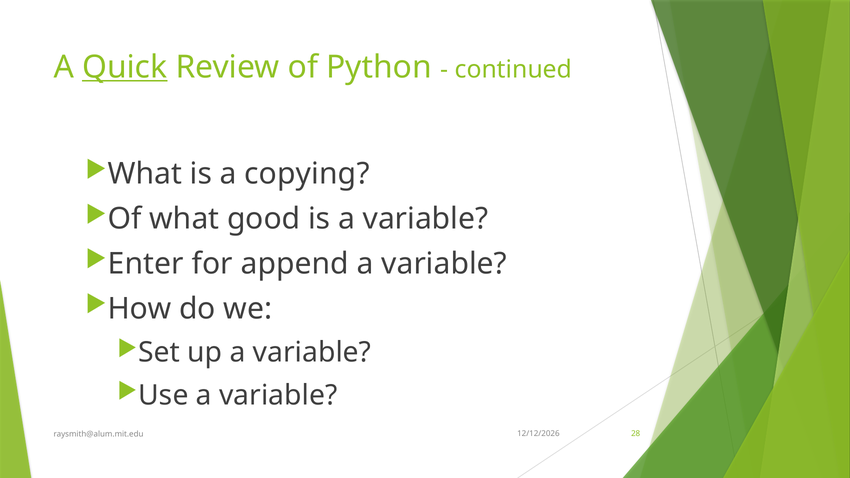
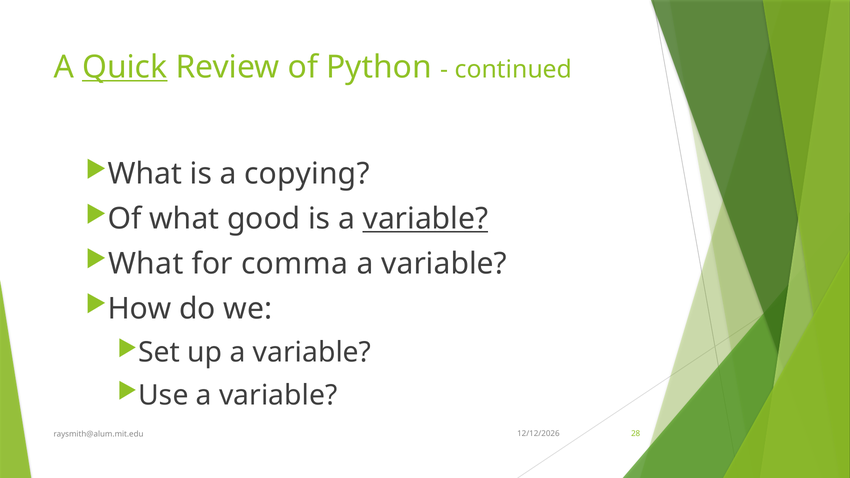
variable underline: none -> present (425, 219)
Enter: Enter -> What (146, 264)
append: append -> comma (295, 264)
